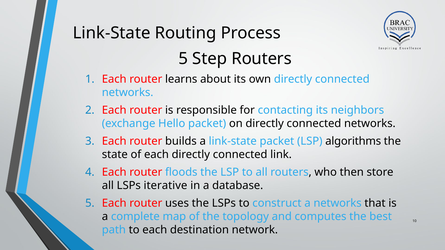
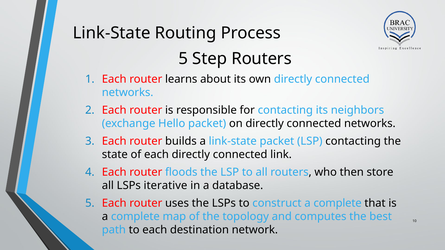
LSP algorithms: algorithms -> contacting (353, 141)
construct a networks: networks -> complete (338, 203)
